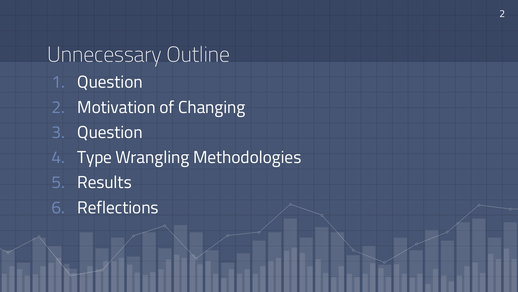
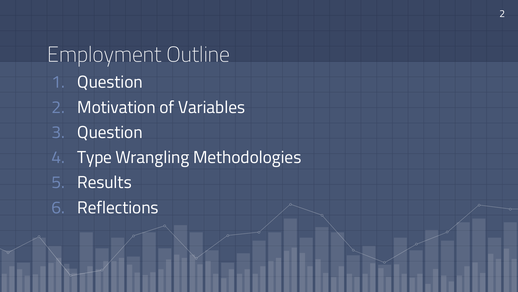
Unnecessary: Unnecessary -> Employment (104, 55)
Changing: Changing -> Variables (212, 107)
